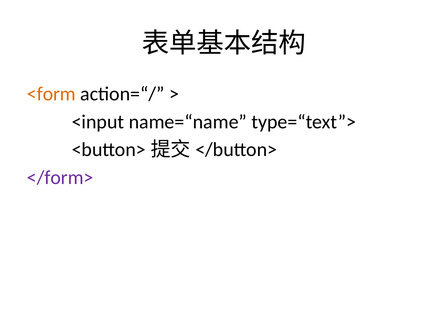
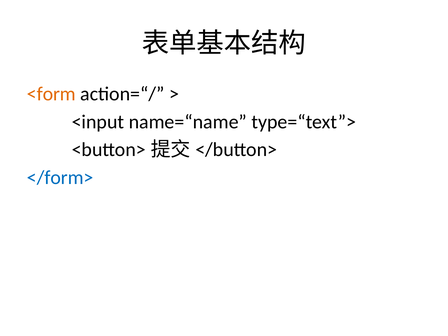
</form> colour: purple -> blue (60, 178)
